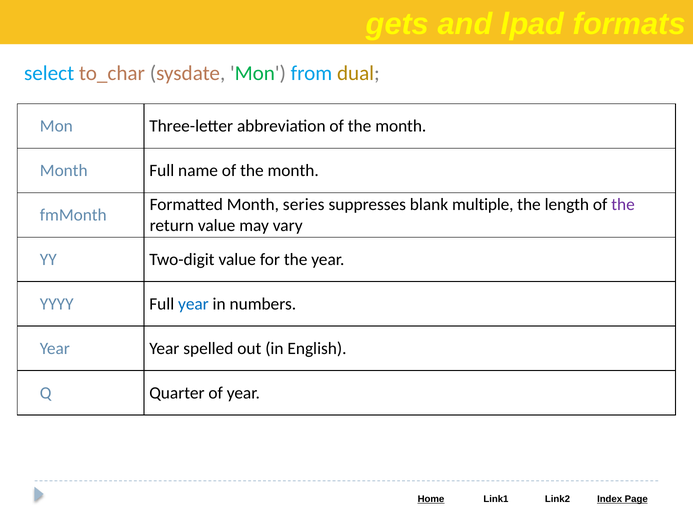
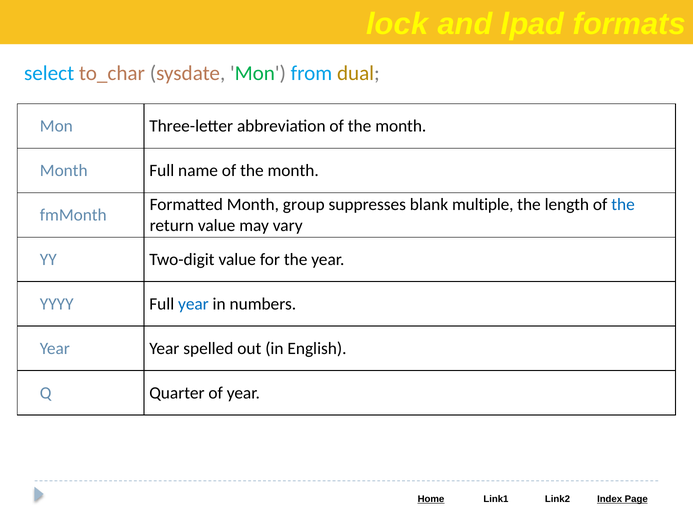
gets: gets -> lock (397, 24)
series: series -> group (304, 205)
the colour: purple -> blue (623, 205)
